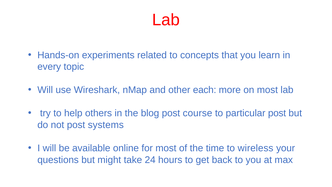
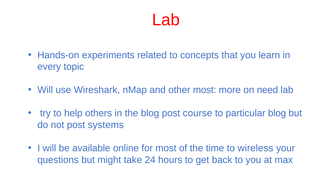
other each: each -> most (205, 90)
on most: most -> need (267, 90)
particular post: post -> blog (277, 113)
